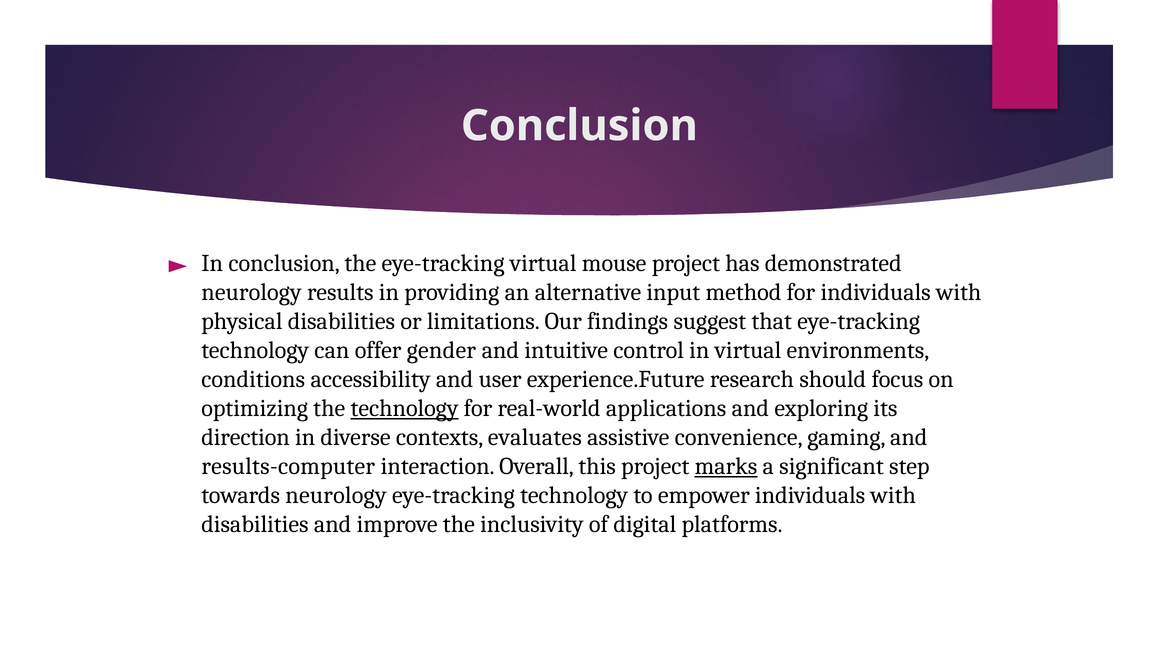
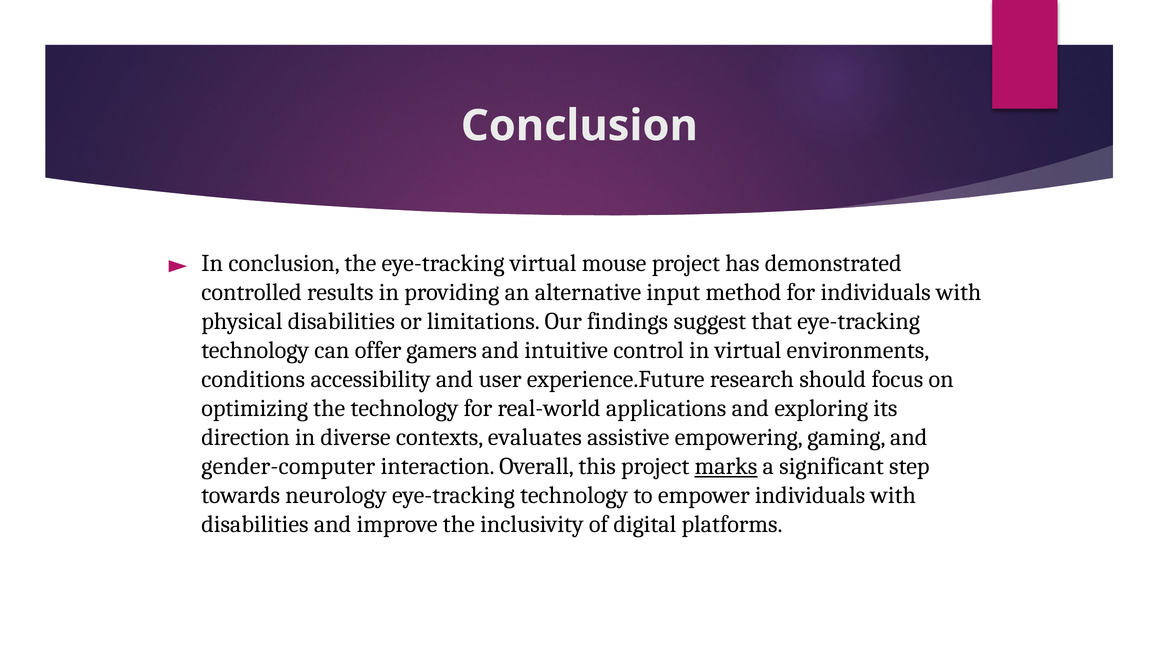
neurology: neurology -> controlled (252, 292)
gender: gender -> gamers (442, 350)
technology underline: present -> none (405, 408)
convenience: convenience -> empowering (739, 437)
results-computer: results-computer -> gender-computer (288, 466)
